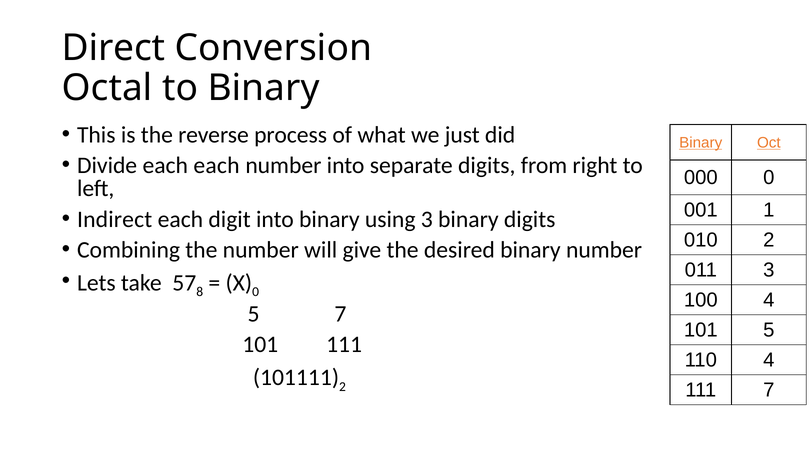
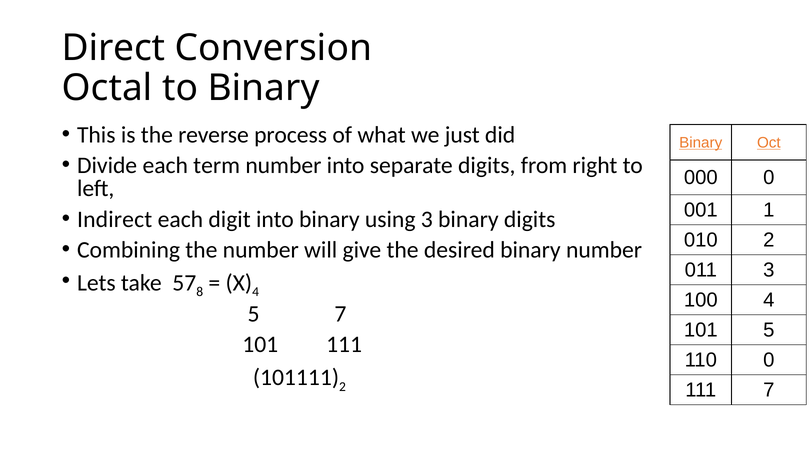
each each: each -> term (217, 166)
0: 0 -> 4 (256, 292)
110 4: 4 -> 0 (769, 360)
